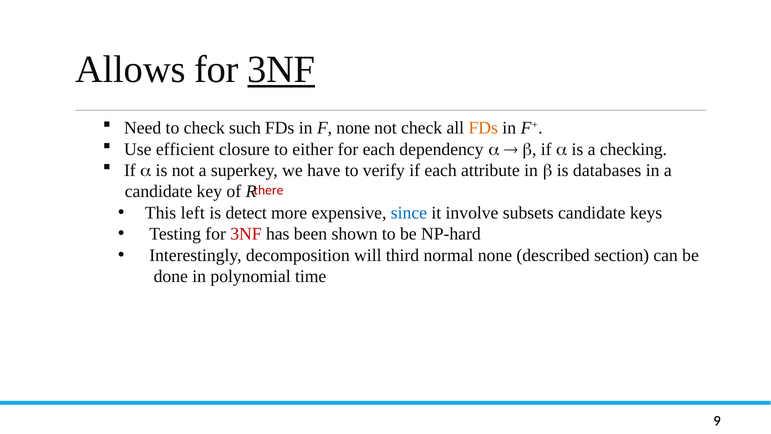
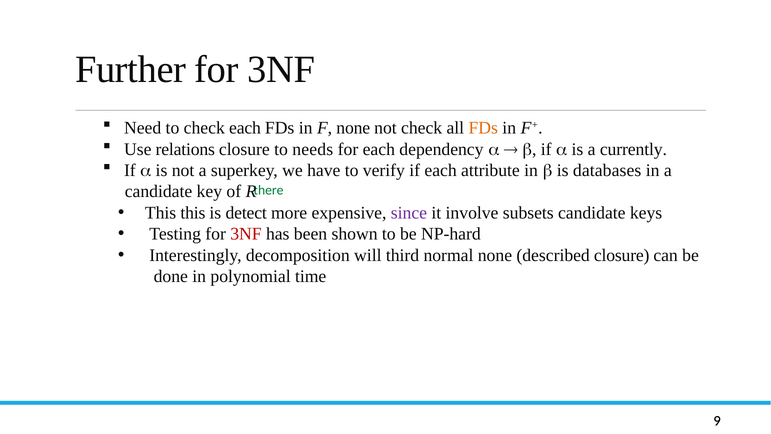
Allows: Allows -> Further (131, 70)
3NF underline: present -> none (281, 70)
check such: such -> each (245, 128)
efficient: efficient -> relations (185, 149)
either: either -> needs (313, 149)
checking: checking -> currently (633, 149)
there colour: red -> green (268, 190)
This left: left -> this (193, 213)
since colour: blue -> purple (409, 213)
described section: section -> closure (622, 255)
